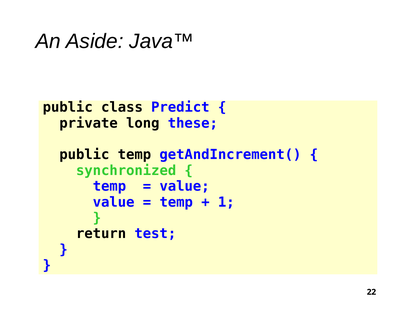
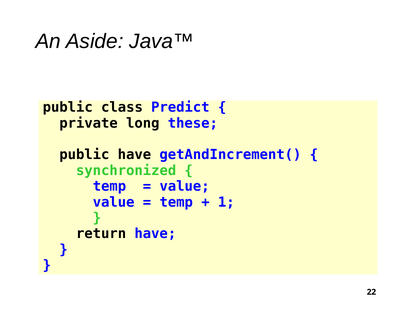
public temp: temp -> have (134, 155)
return test: test -> have (155, 234)
